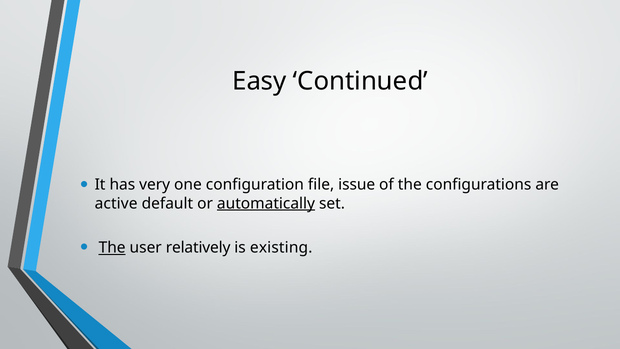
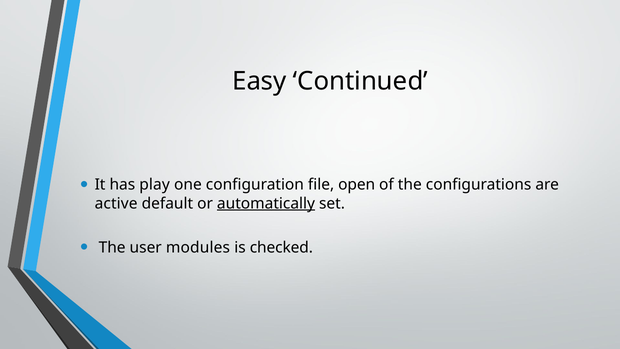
very: very -> play (155, 185)
issue: issue -> open (357, 185)
The underline: present -> none (112, 248)
relatively: relatively -> modules (198, 248)
existing: existing -> checked (281, 248)
